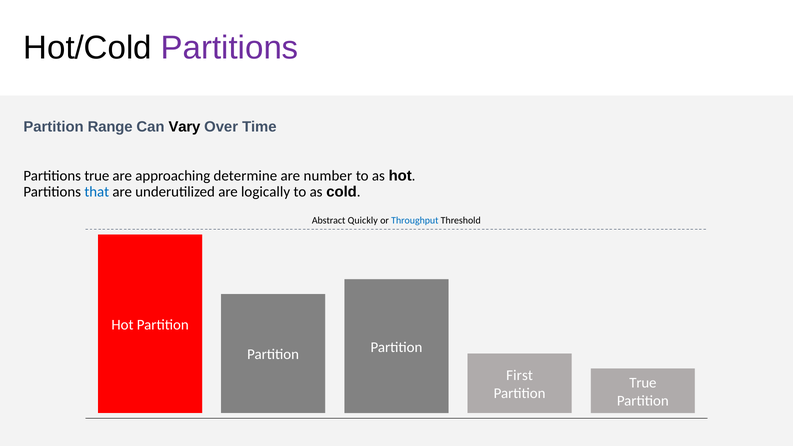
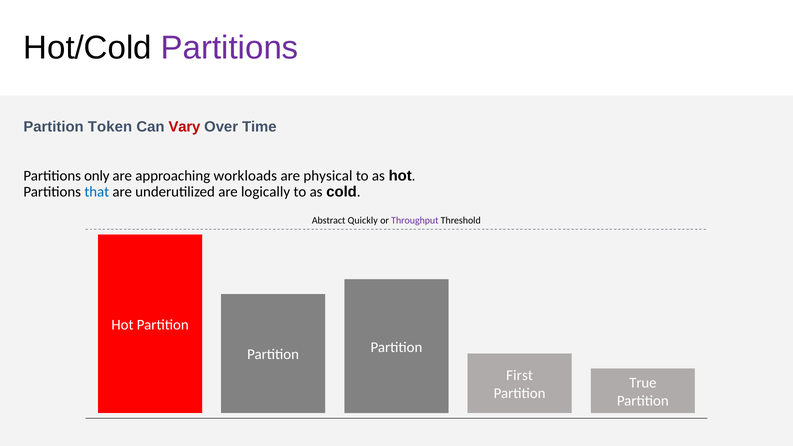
Range: Range -> Token (110, 127)
Vary colour: black -> red (184, 127)
Partitions true: true -> only (97, 176)
determine: determine -> workloads (245, 176)
number: number -> physical (328, 176)
Throughput colour: blue -> purple (415, 220)
